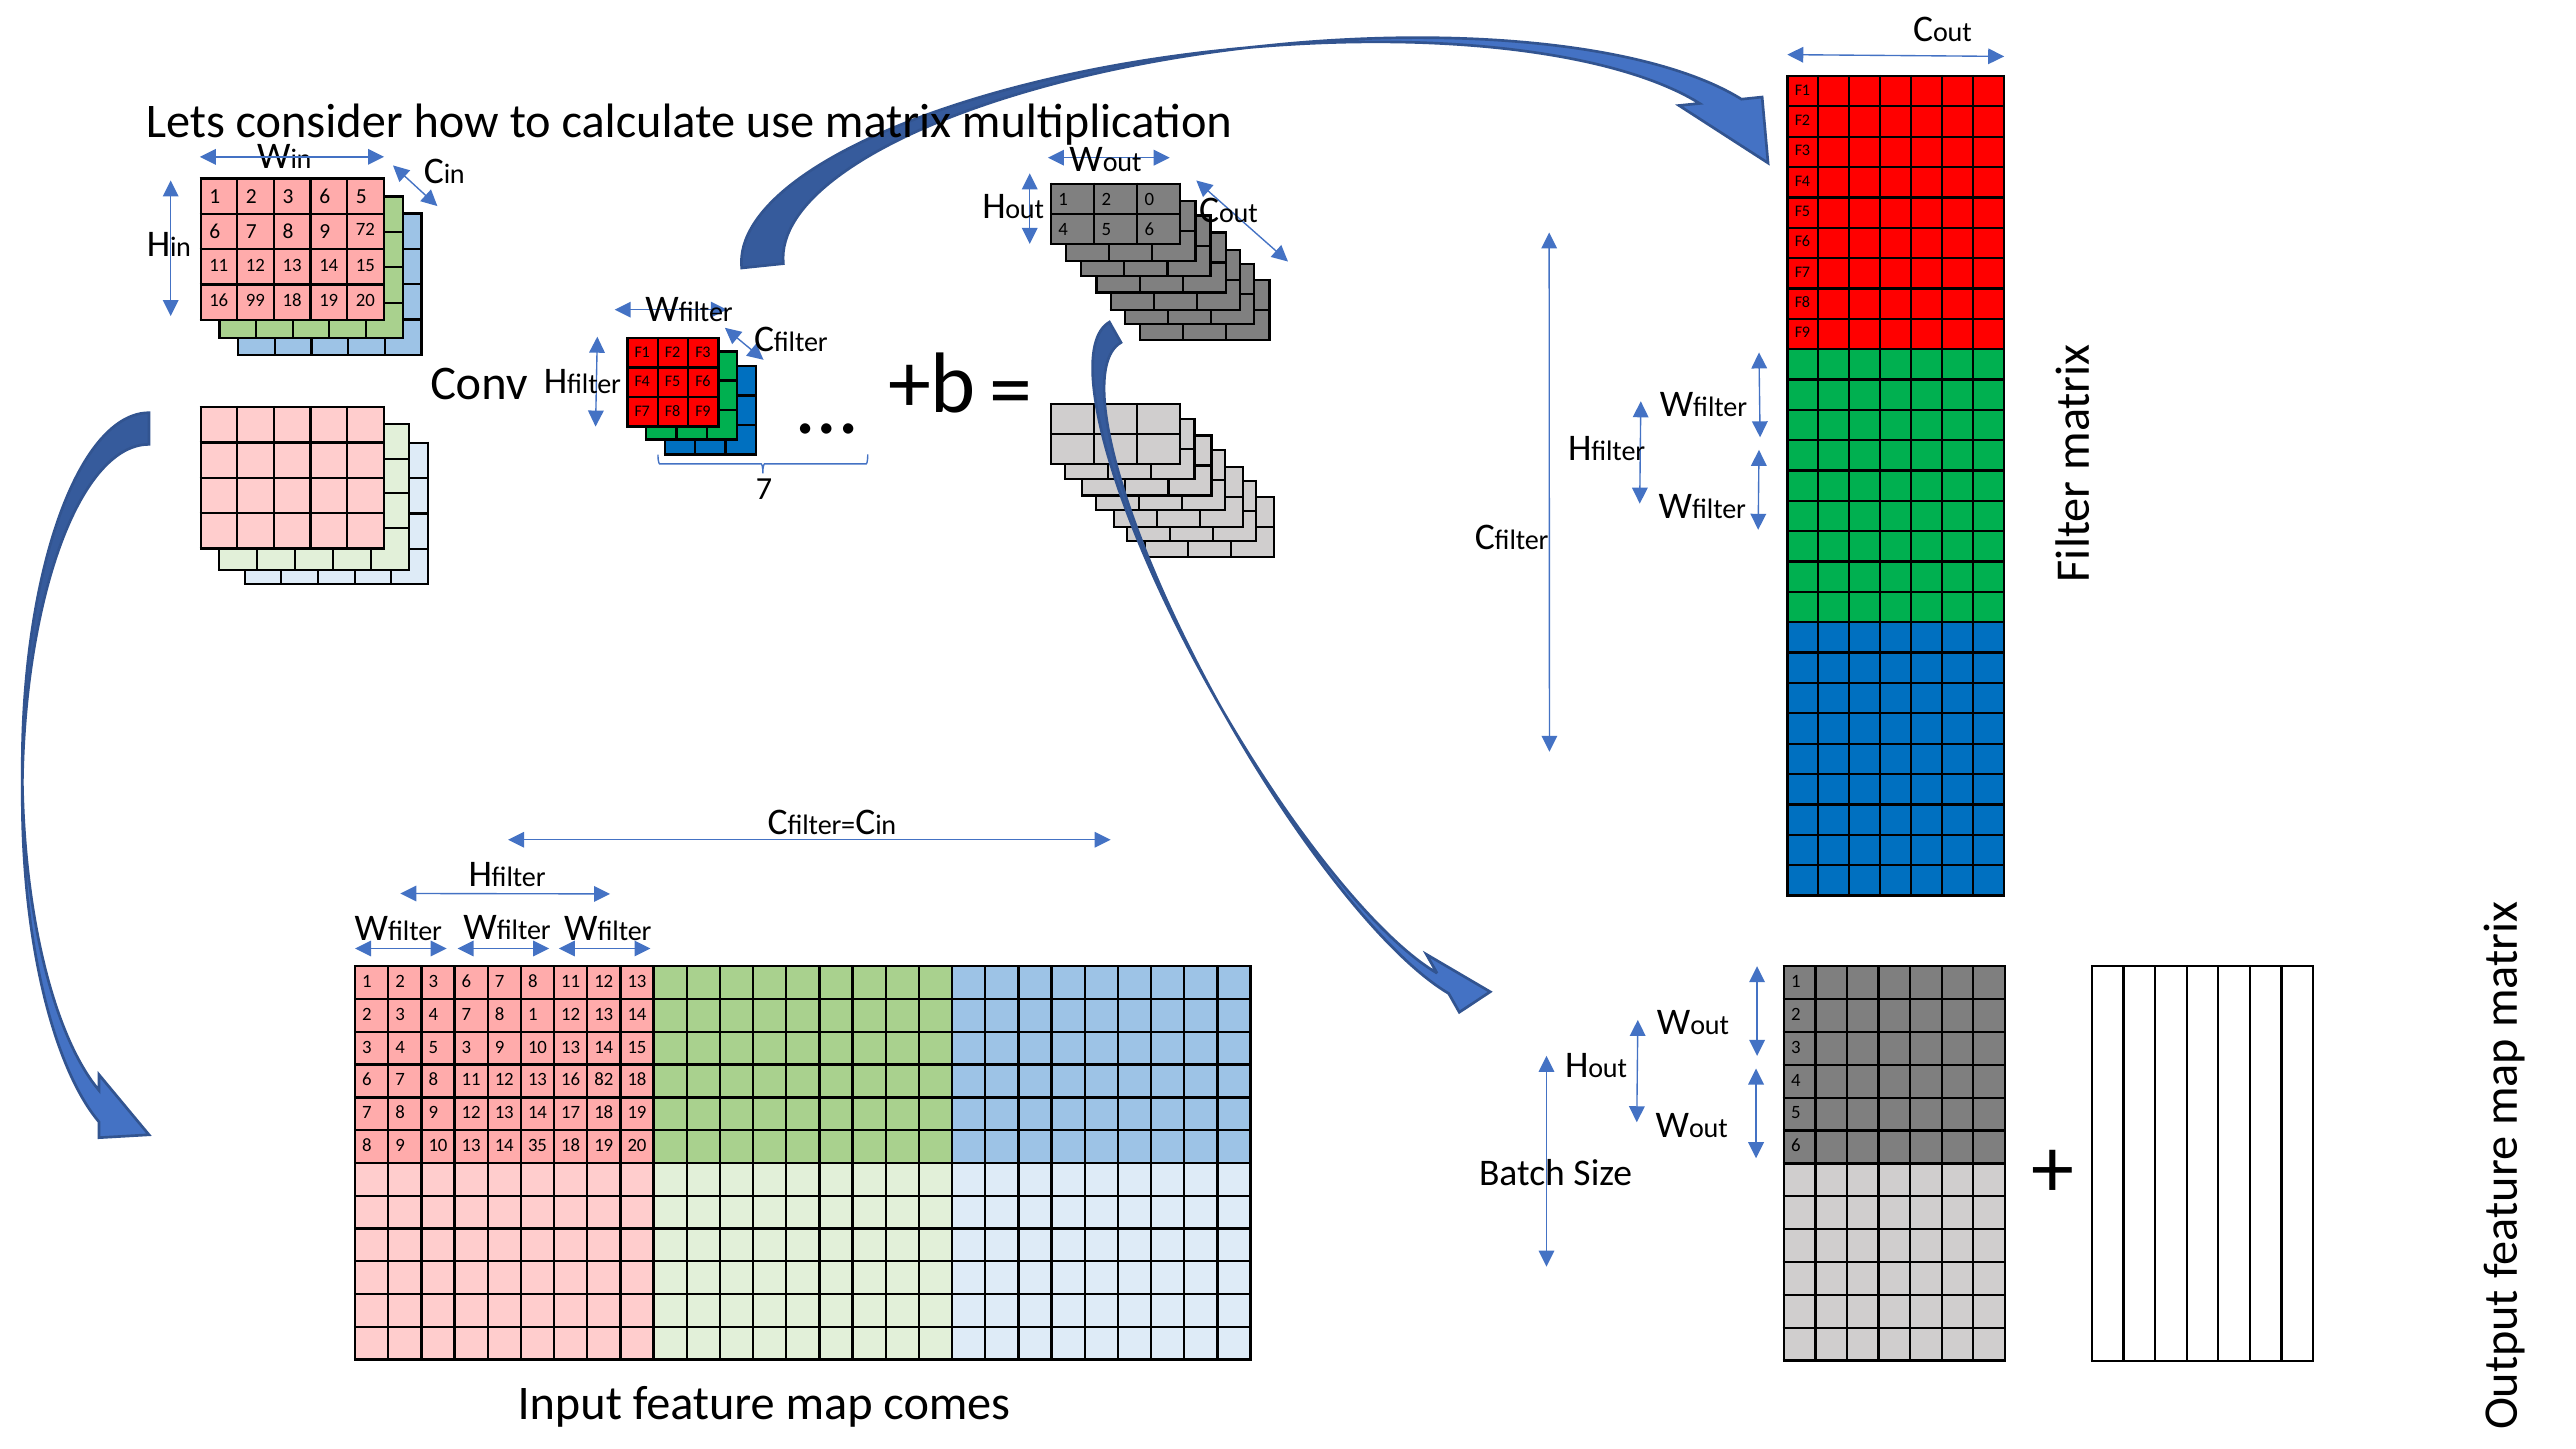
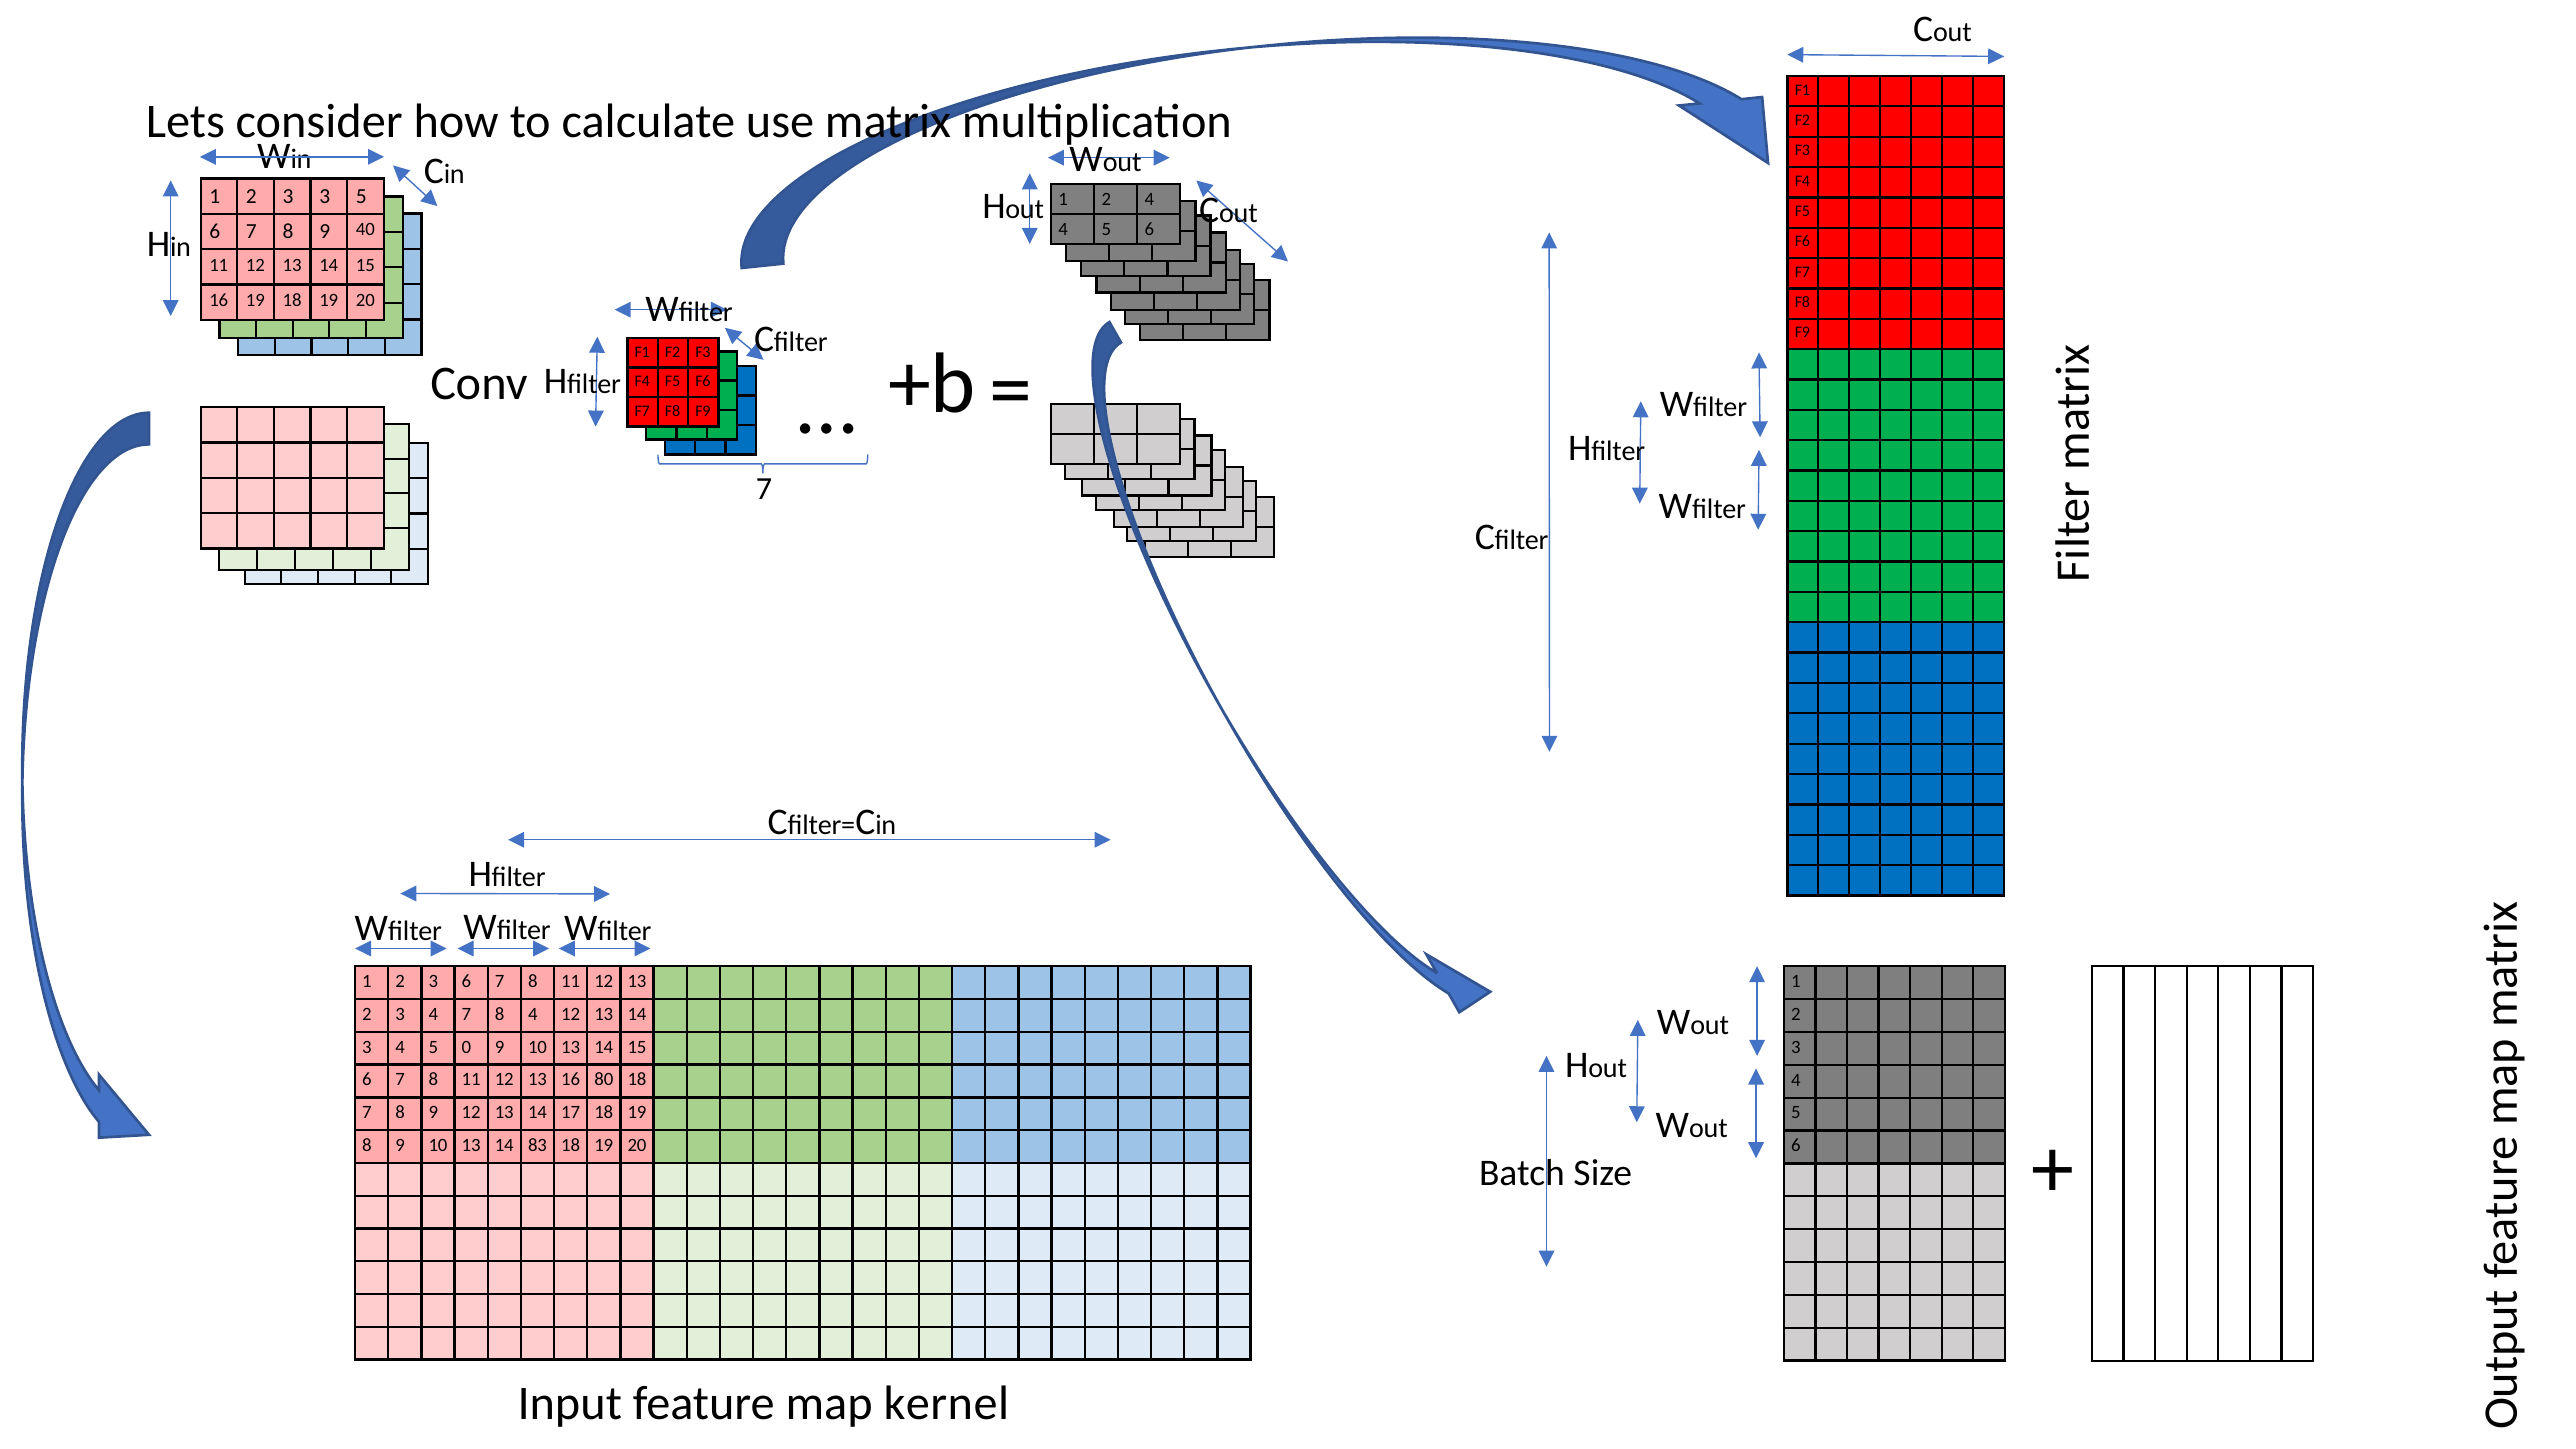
6: 6 -> 3 (325, 196)
2 0: 0 -> 4 (1149, 199)
72: 72 -> 40 (365, 230)
16 99: 99 -> 19 (255, 300)
8 1: 1 -> 4 (533, 1014)
5 3: 3 -> 0 (466, 1047)
82: 82 -> 80 (604, 1080)
35: 35 -> 83 (537, 1145)
comes: comes -> kernel (946, 1403)
